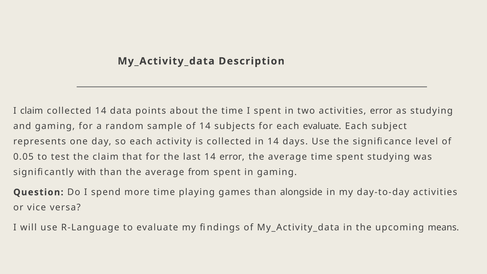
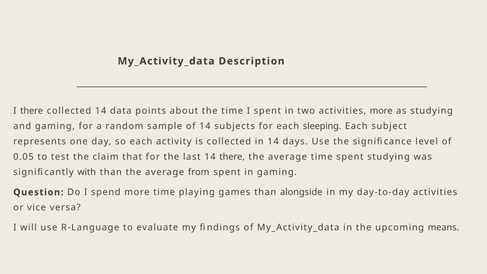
I claim: claim -> there (32, 111)
activities error: error -> more (381, 111)
each evaluate: evaluate -> sleeping (322, 126)
14 error: error -> there (232, 157)
